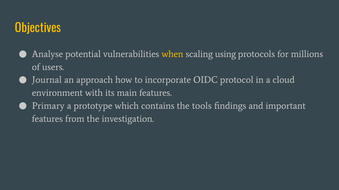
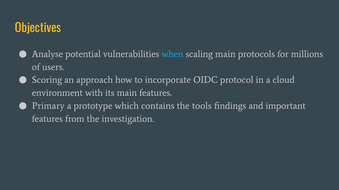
when colour: yellow -> light blue (172, 54)
scaling using: using -> main (225, 54)
Journal: Journal -> Scoring (47, 80)
